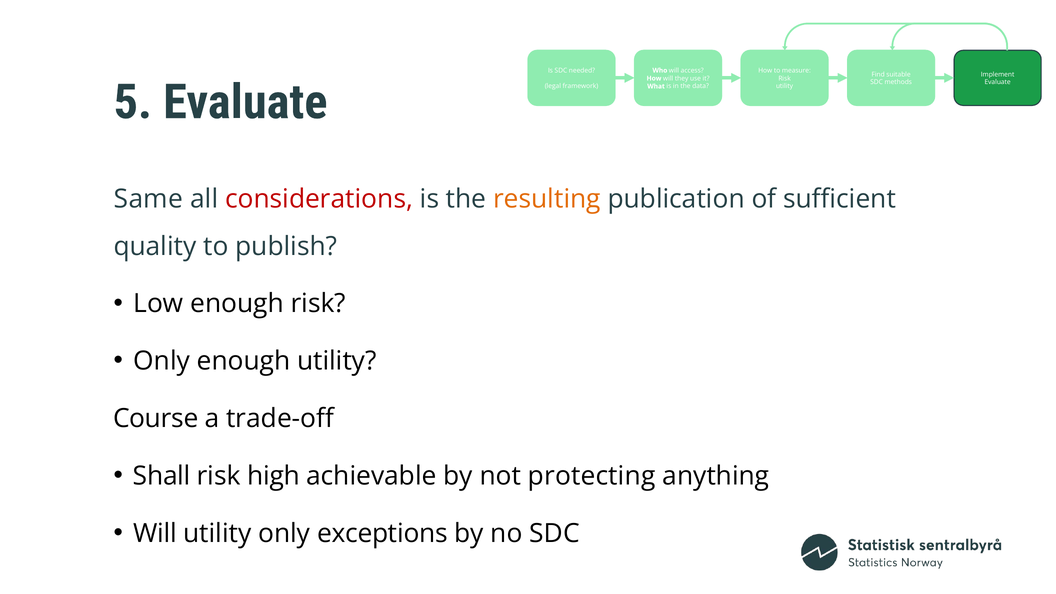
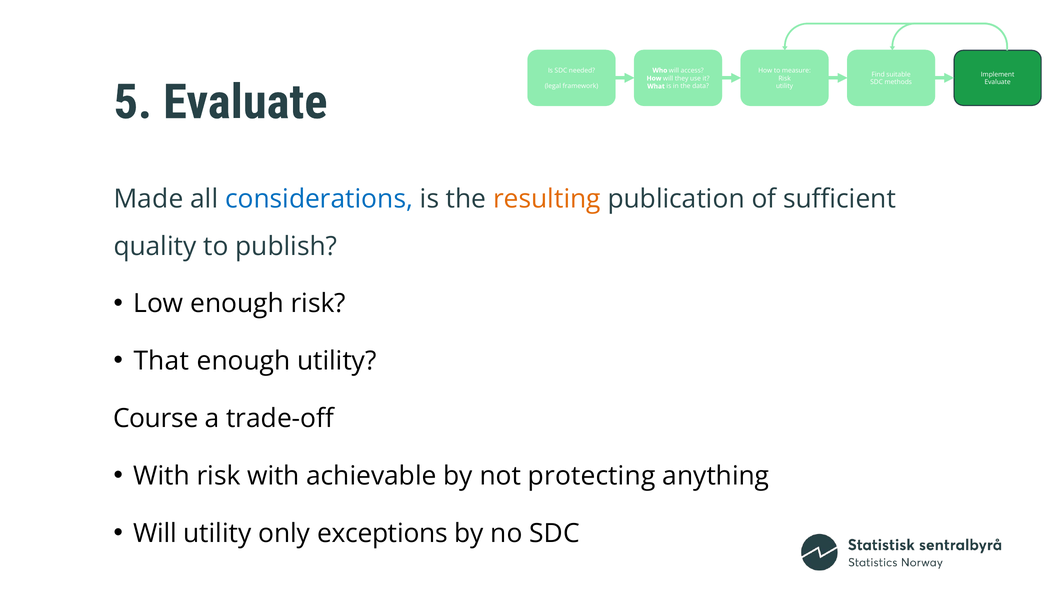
Same: Same -> Made (148, 199)
considerations colour: red -> blue (319, 199)
Only: Only -> That (161, 361)
Shall: Shall -> With (162, 476)
risk high: high -> with (273, 476)
